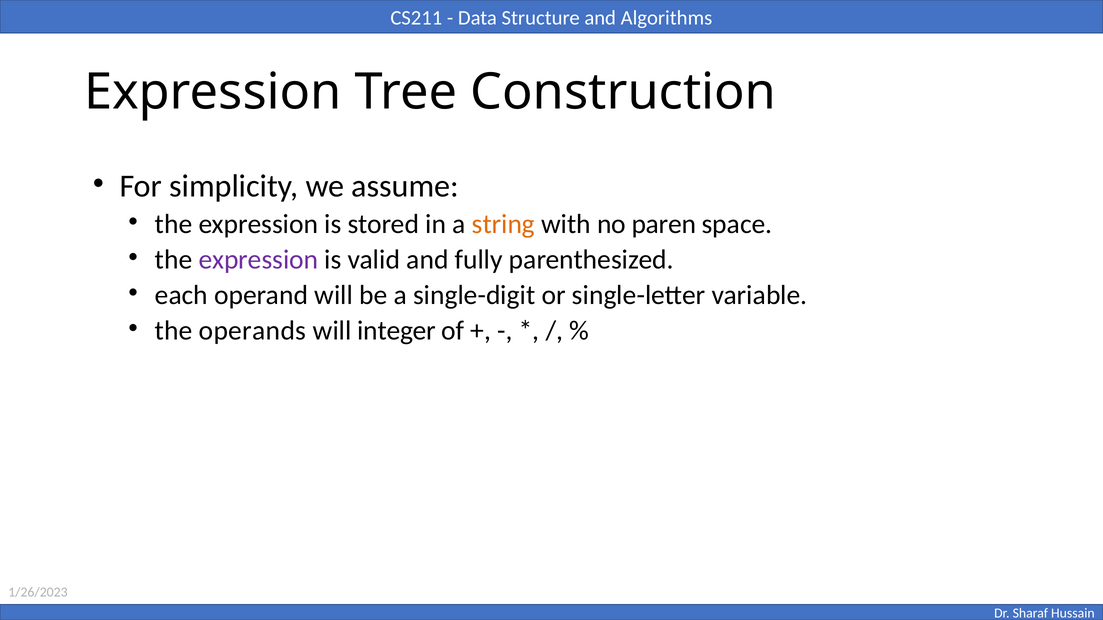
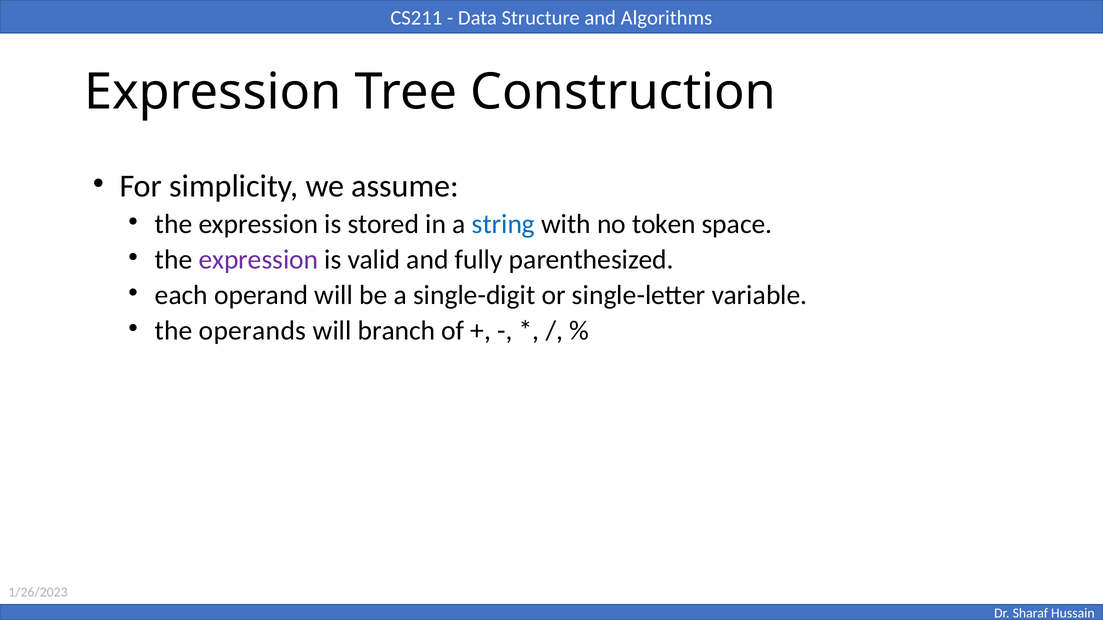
string colour: orange -> blue (503, 225)
paren: paren -> token (664, 225)
integer: integer -> branch (396, 331)
